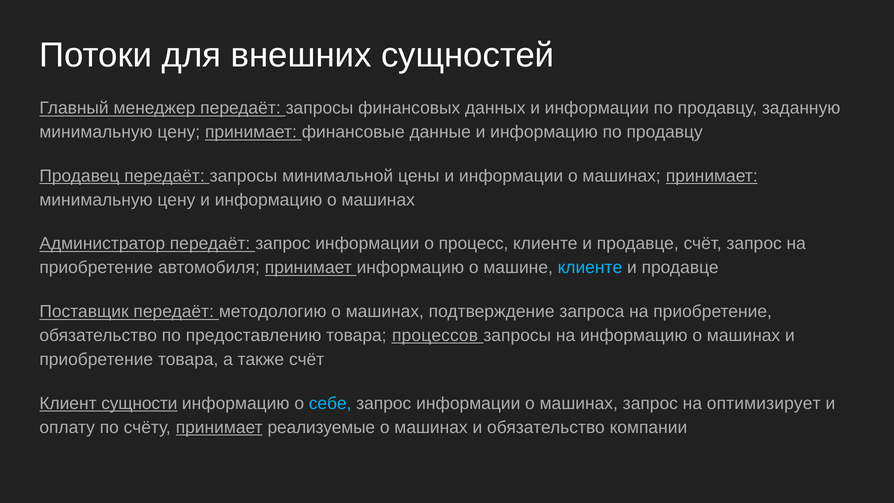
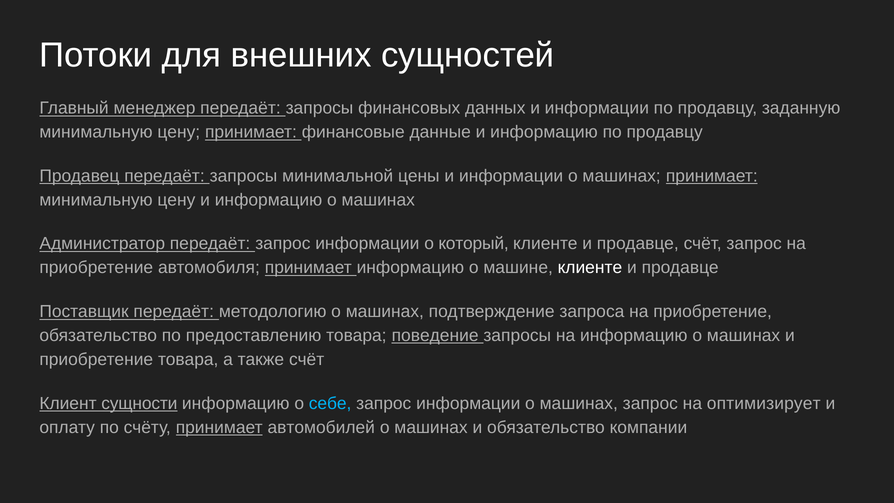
процесс: процесс -> который (474, 244)
клиенте colour: light blue -> white (590, 268)
процессов: процессов -> поведение (435, 335)
реализуемые: реализуемые -> автомобилей (321, 427)
